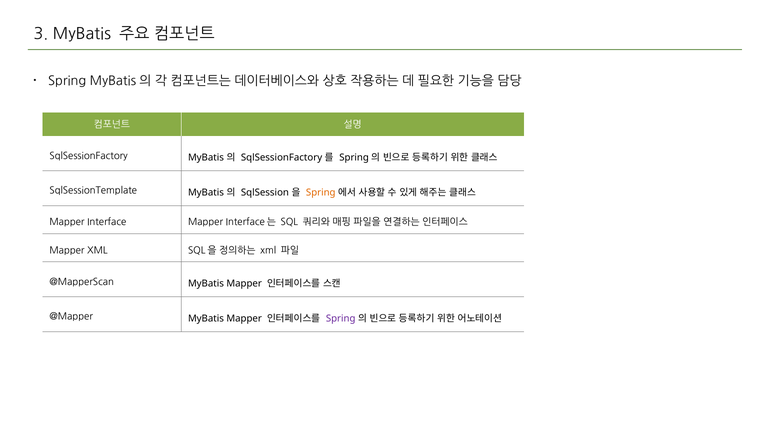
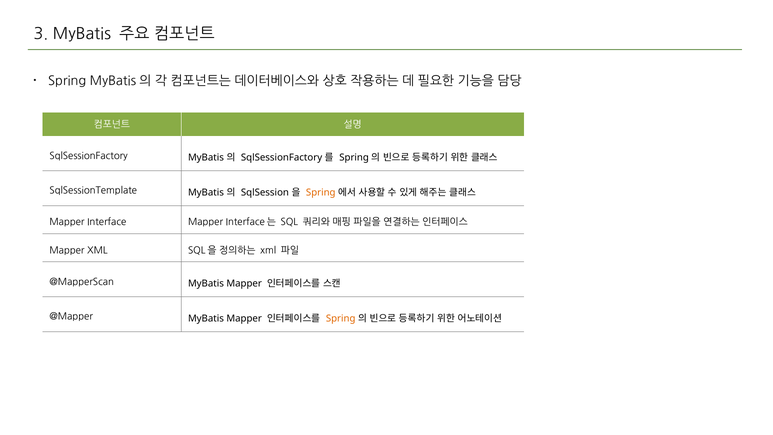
Spring colour: purple -> orange (341, 318)
